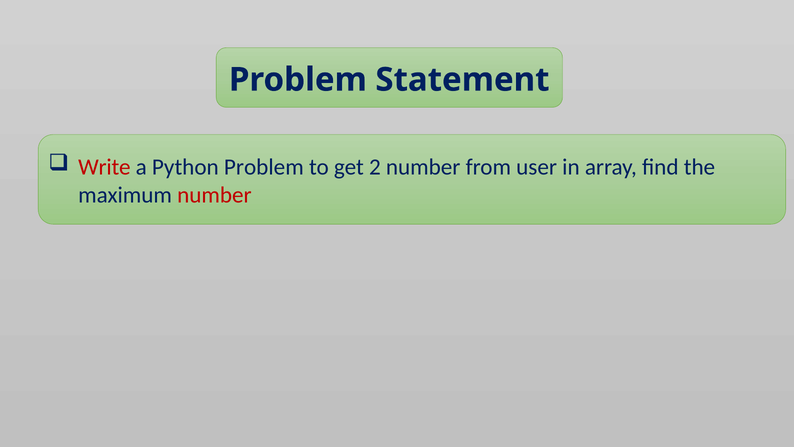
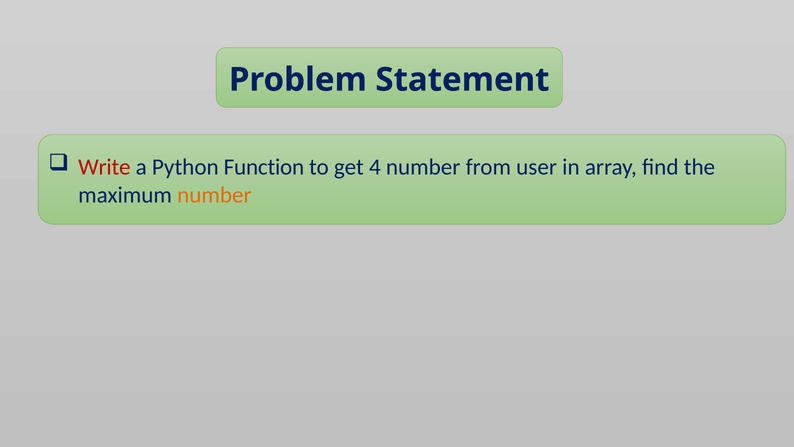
Python Problem: Problem -> Function (264, 167)
2: 2 -> 4 (375, 167)
number colour: red -> orange (214, 195)
